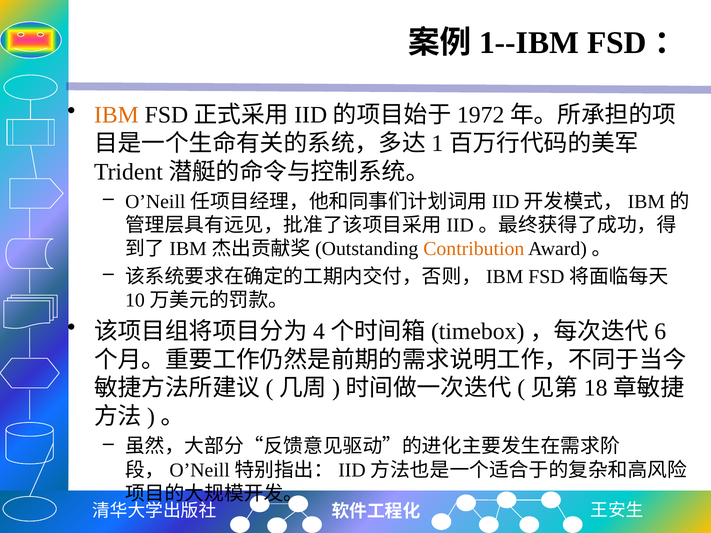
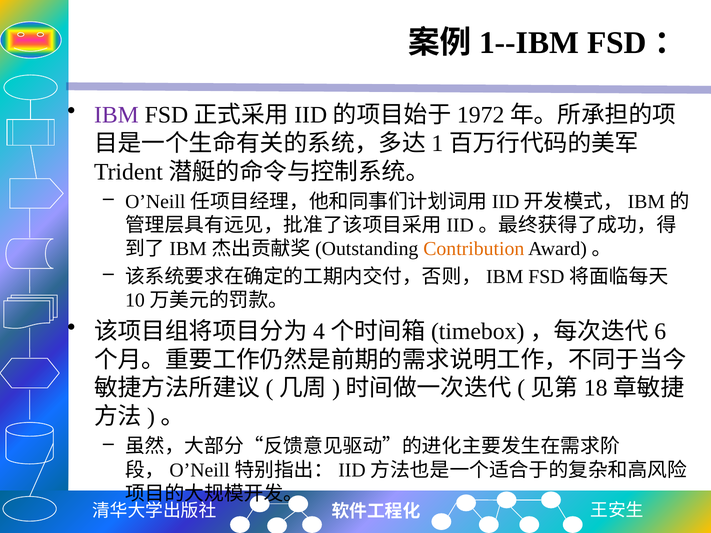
IBM colour: orange -> purple (116, 115)
